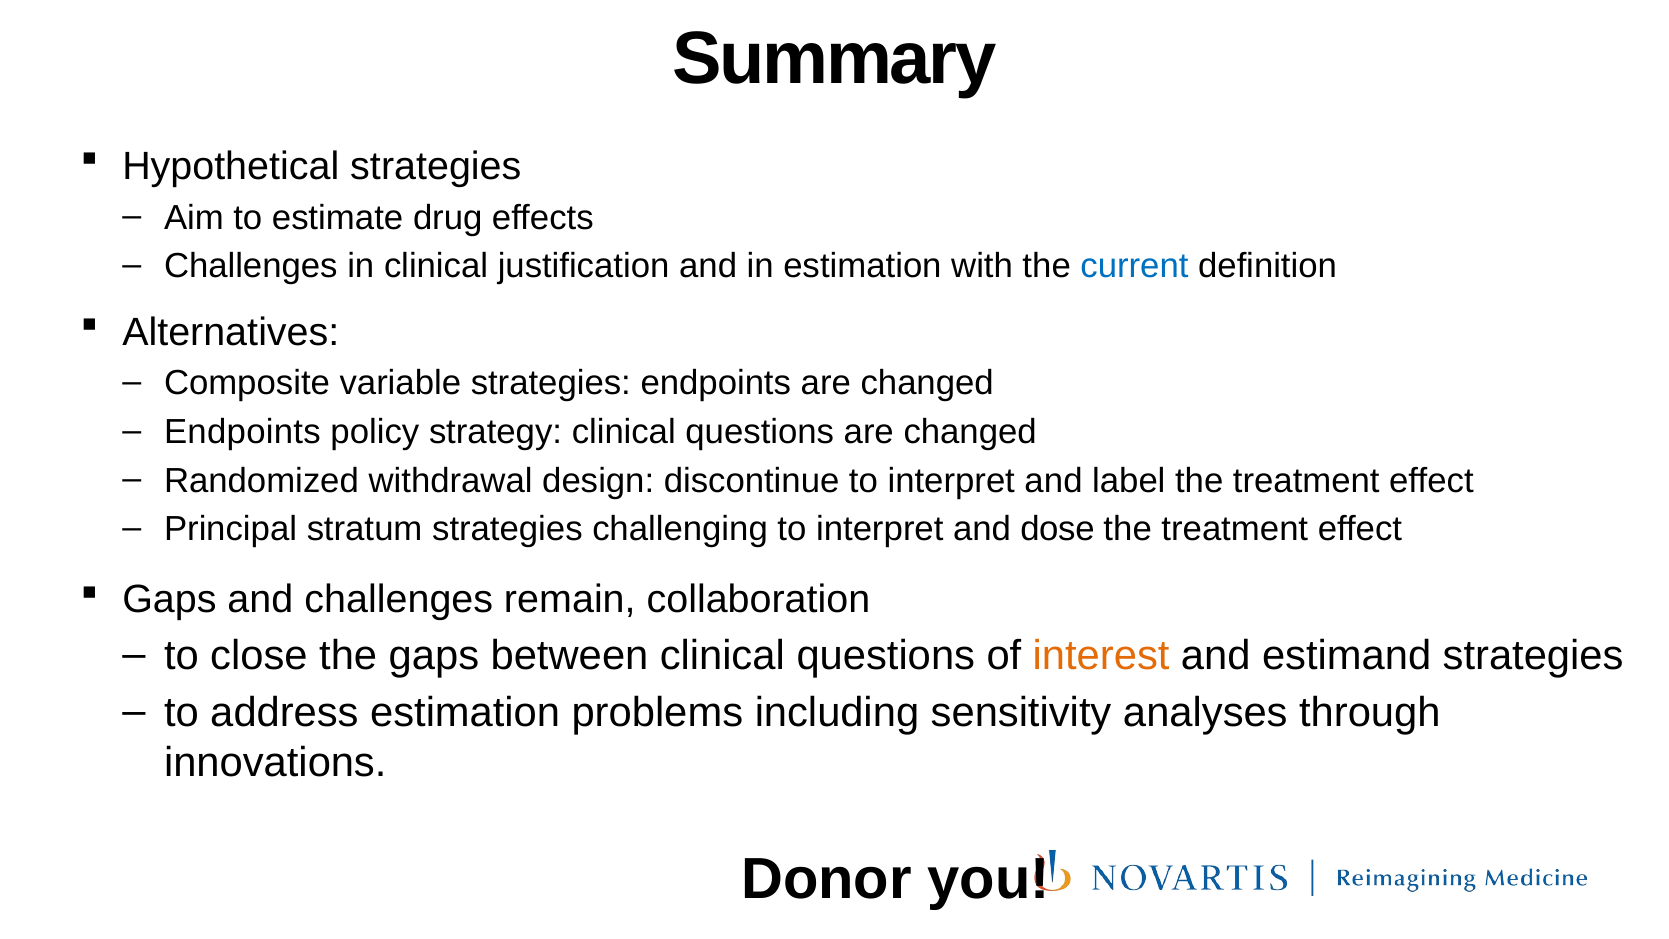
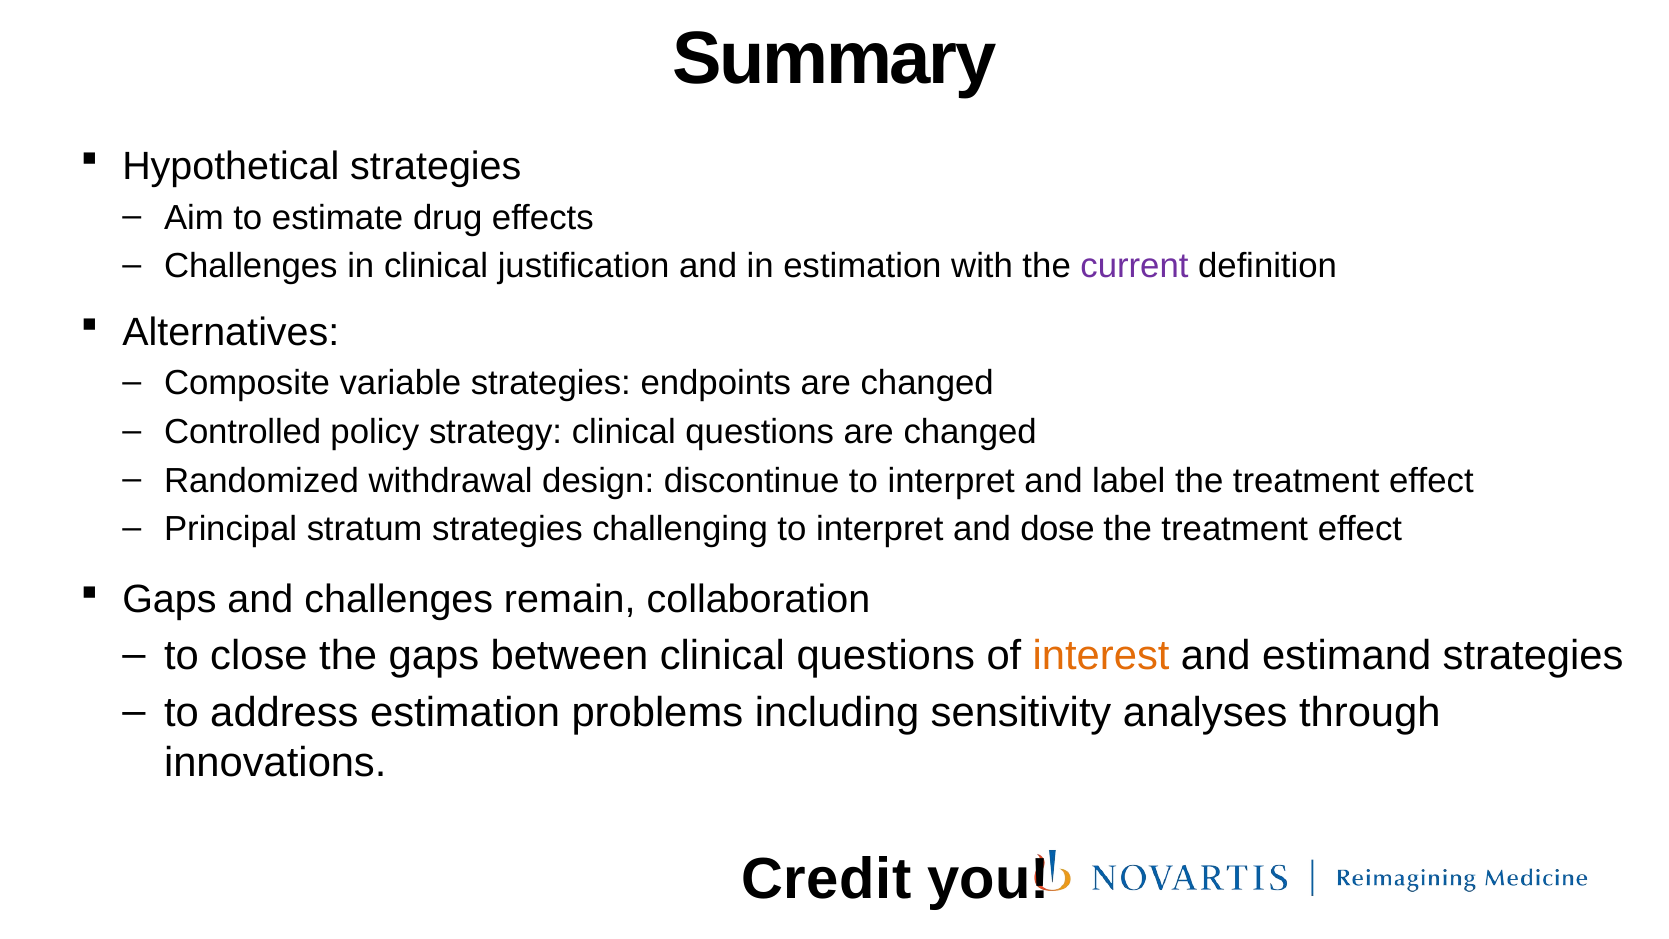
current colour: blue -> purple (1134, 266)
Endpoints: Endpoints -> Controlled (243, 432)
Donor: Donor -> Credit (826, 879)
